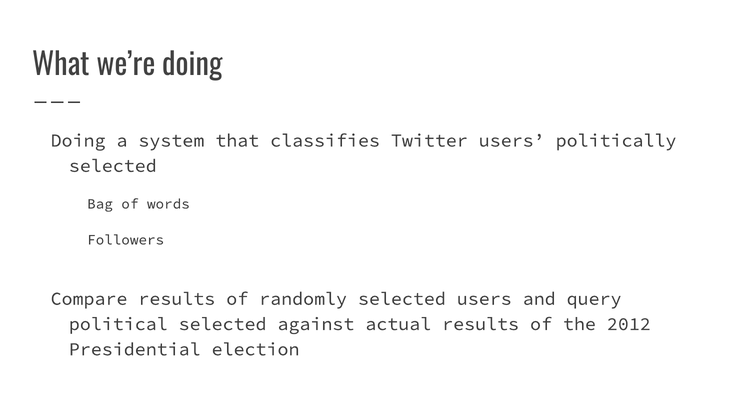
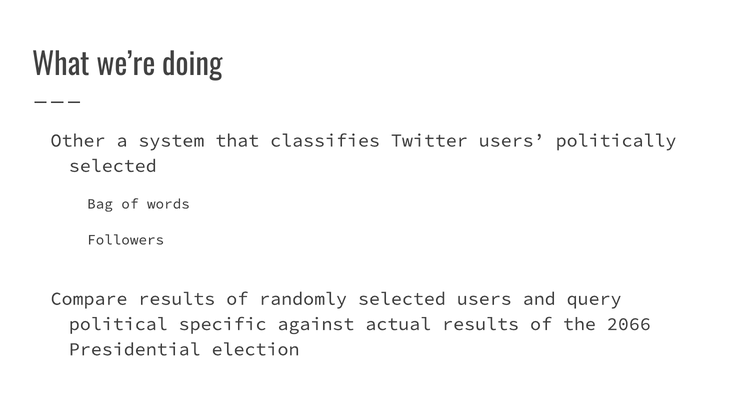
Doing: Doing -> Other (78, 140)
political selected: selected -> specific (223, 324)
2012: 2012 -> 2066 (629, 324)
